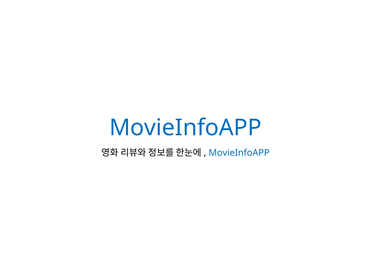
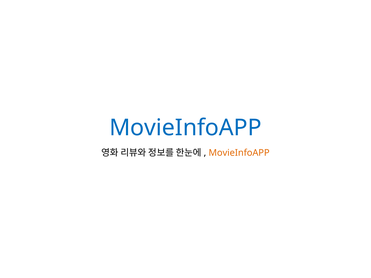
MovieInfoAPP colour: blue -> orange (239, 153)
